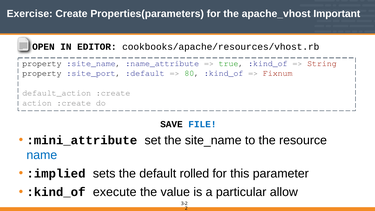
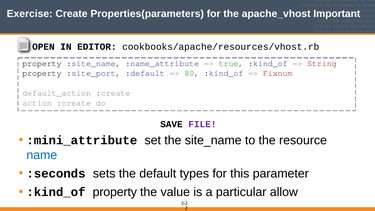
FILE colour: blue -> purple (202, 124)
:implied: :implied -> :seconds (56, 174)
rolled: rolled -> types (194, 174)
:kind_of execute: execute -> property (115, 192)
